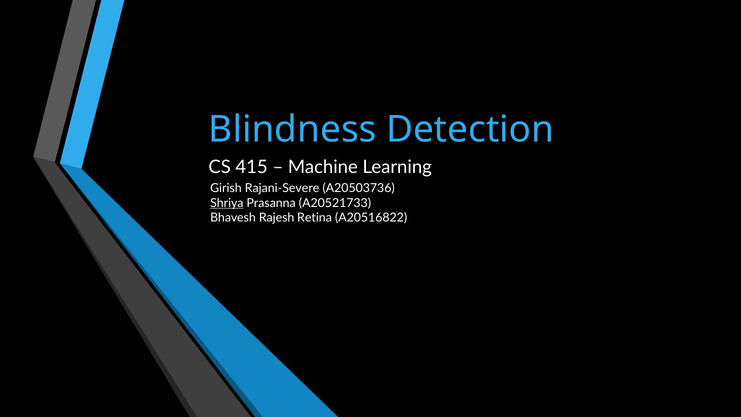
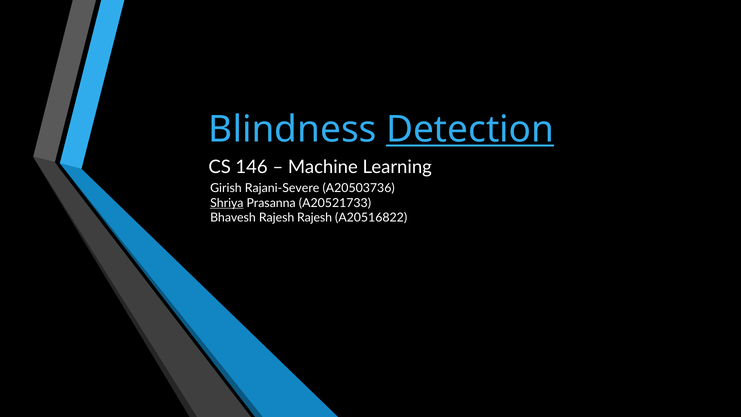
Detection underline: none -> present (470, 130)
415: 415 -> 146 (252, 167)
Rajesh Retina: Retina -> Rajesh (315, 218)
